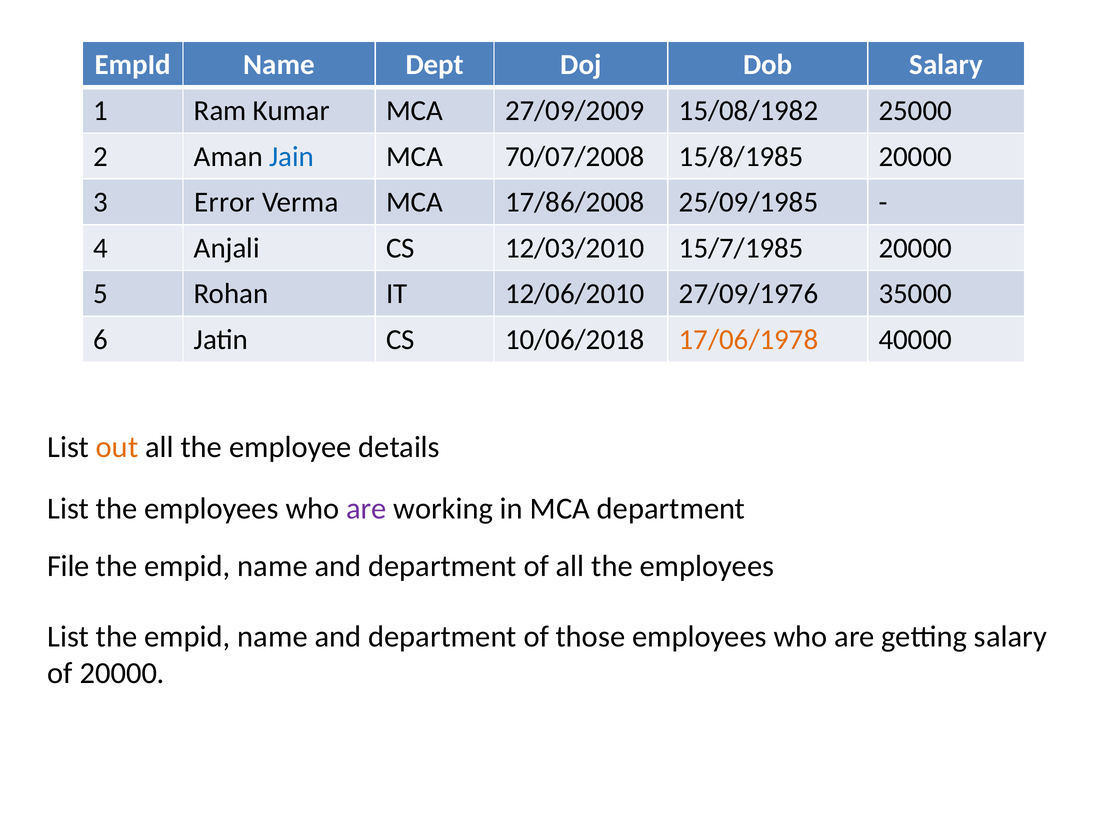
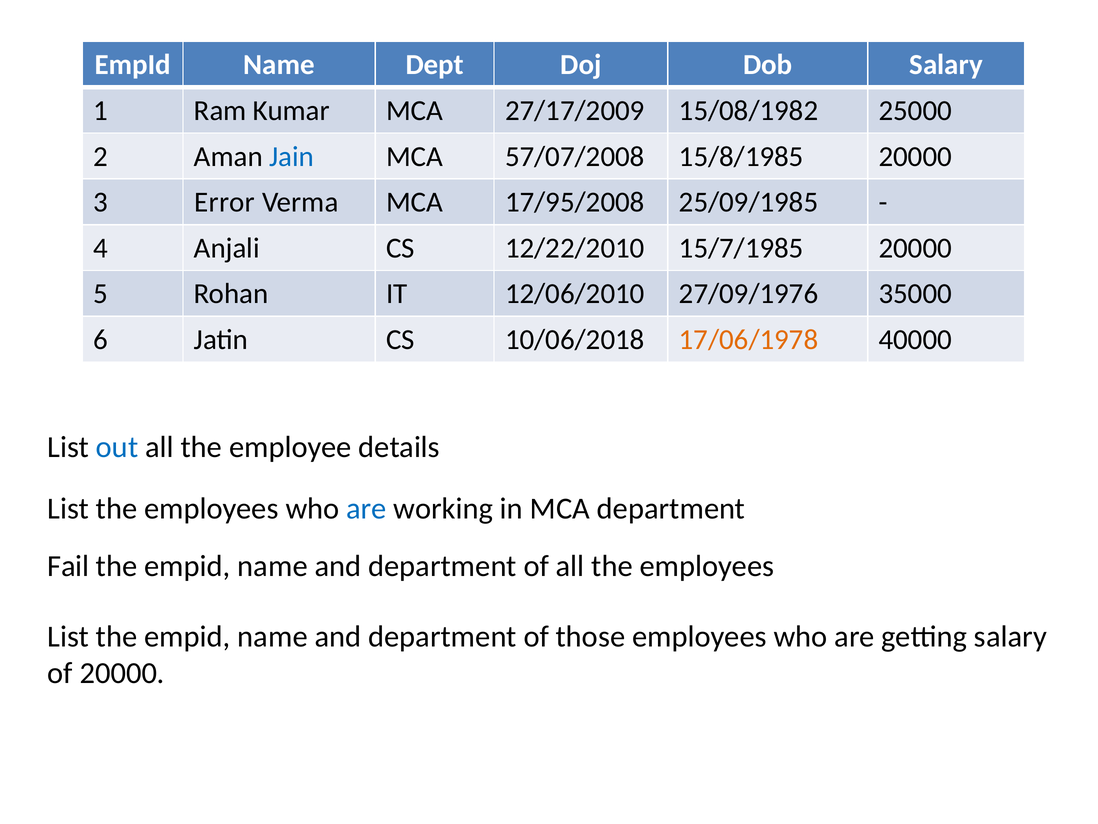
27/09/2009: 27/09/2009 -> 27/17/2009 (575, 111)
70/07/2008: 70/07/2008 -> 57/07/2008 (575, 156)
17/86/2008: 17/86/2008 -> 17/95/2008 (575, 202)
12/03/2010: 12/03/2010 -> 12/22/2010 (575, 248)
out colour: orange -> blue (117, 447)
are colour: purple -> blue (367, 508)
File: File -> Fail (68, 566)
